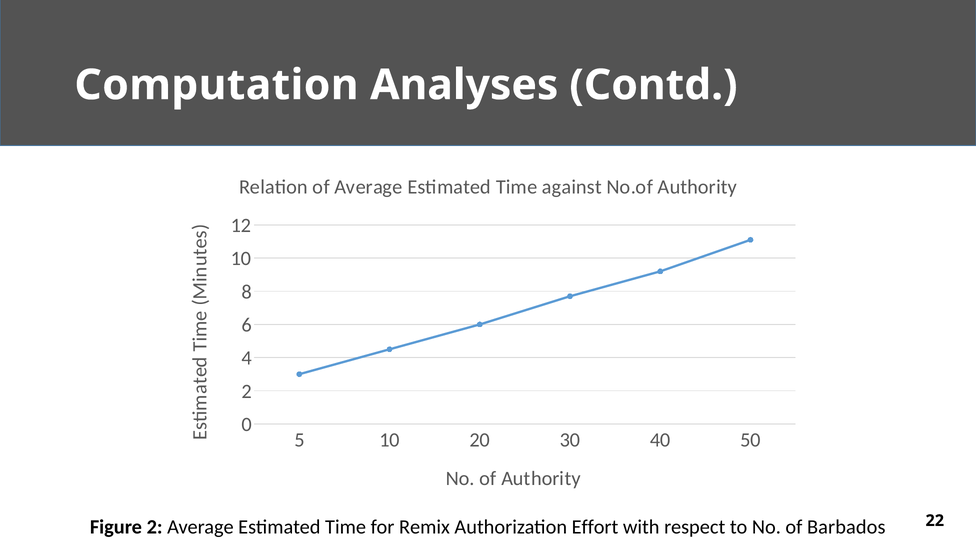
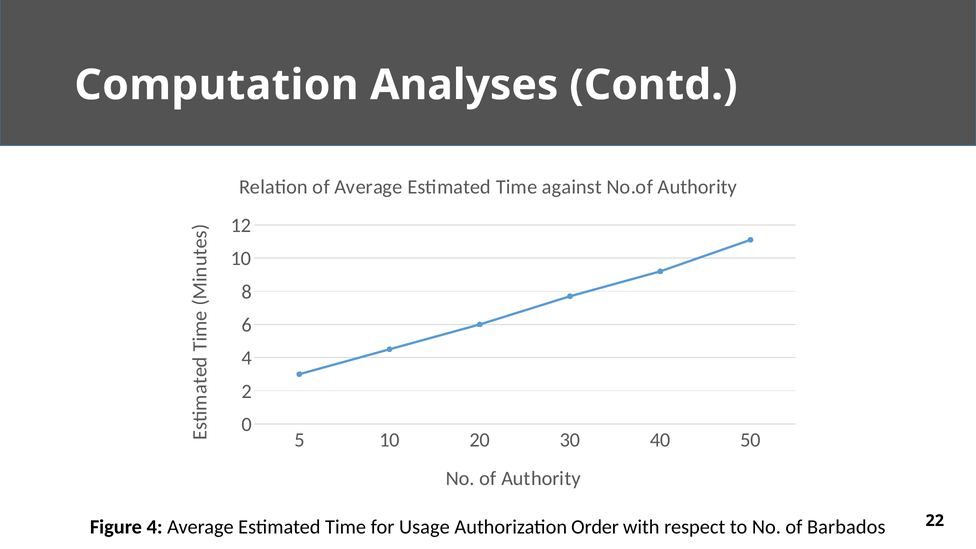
Figure 2: 2 -> 4 (155, 527)
Remix: Remix -> Usage (424, 527)
Effort: Effort -> Order (595, 527)
